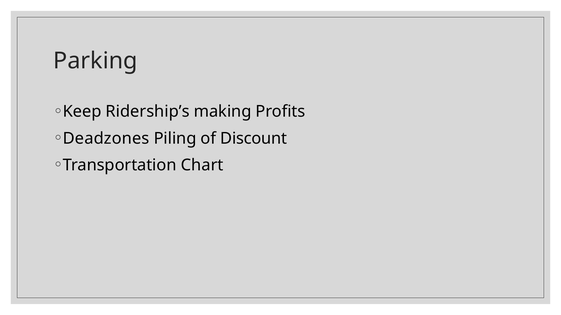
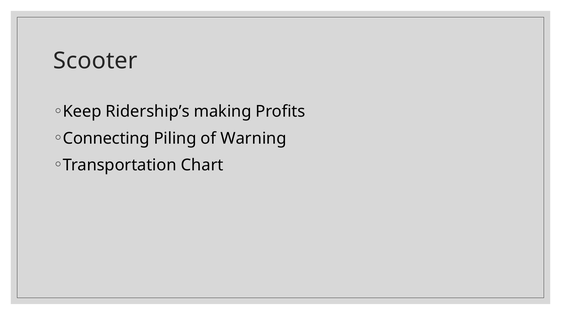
Parking: Parking -> Scooter (95, 61)
Deadzones: Deadzones -> Connecting (106, 139)
Discount: Discount -> Warning (253, 139)
